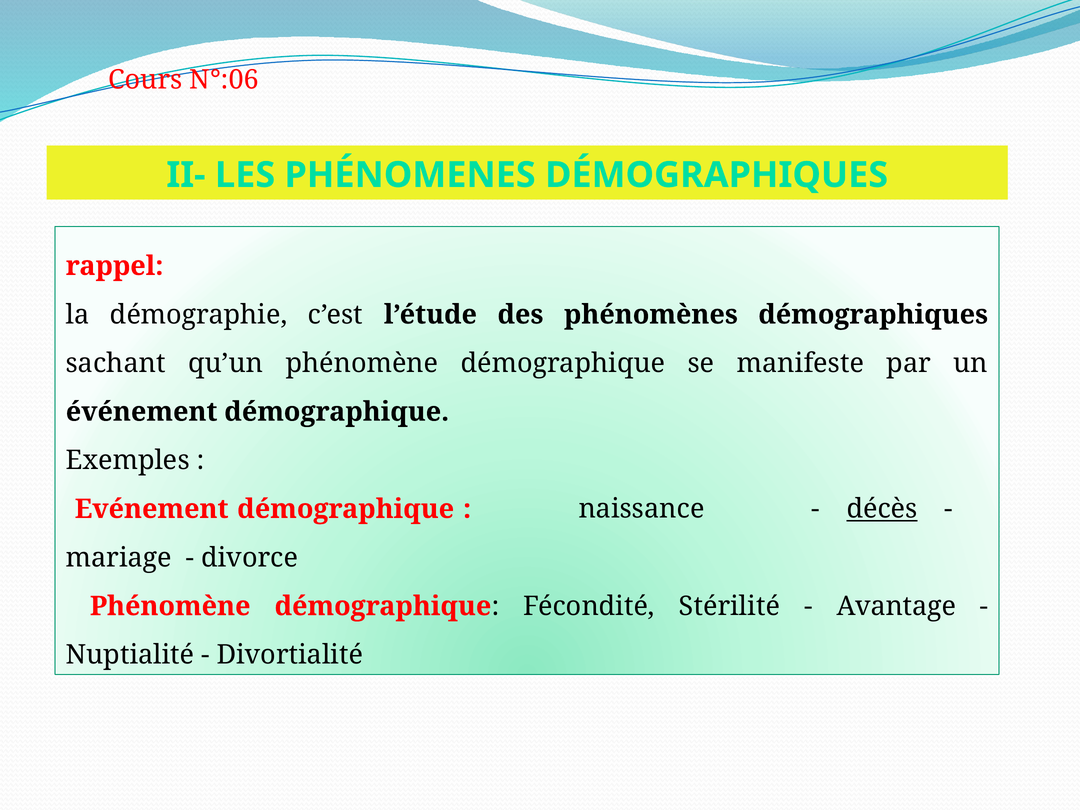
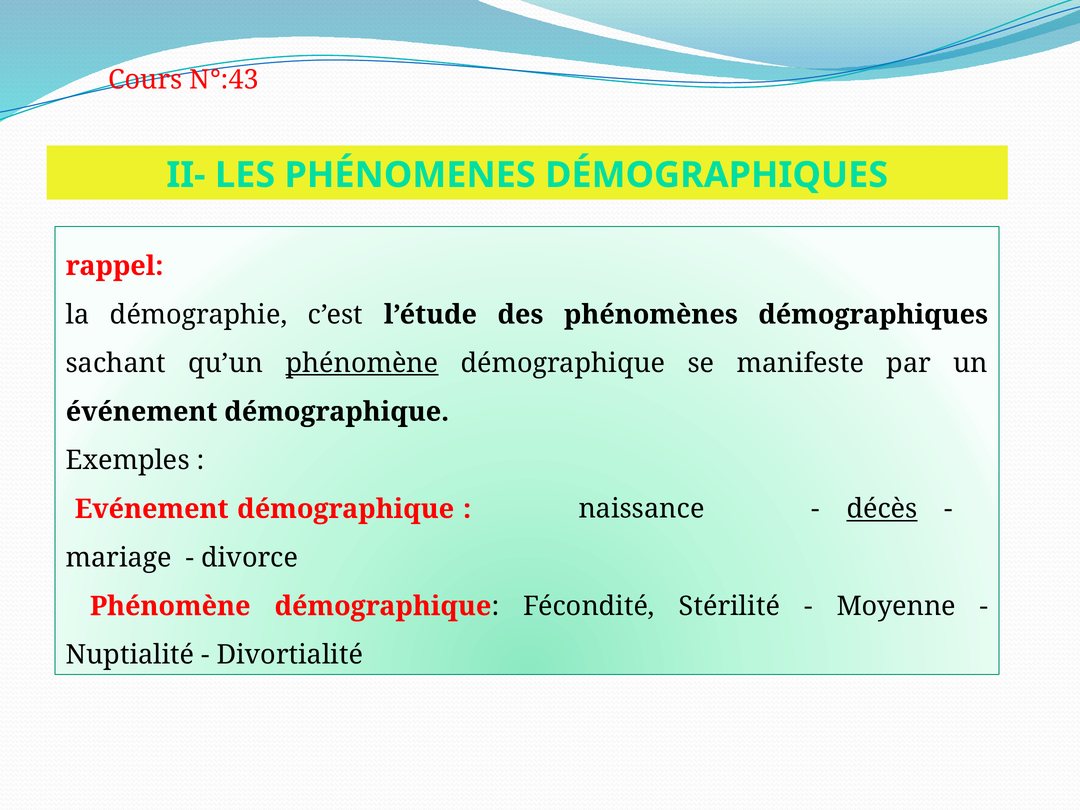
N°:06: N°:06 -> N°:43 (224, 80)
phénomène underline: none -> present (362, 363)
Avantage: Avantage -> Moyenne (896, 606)
